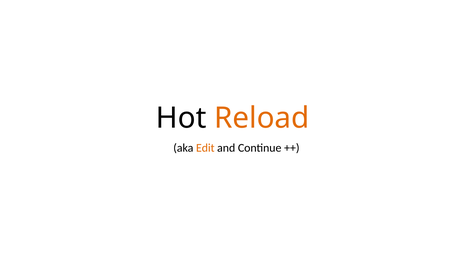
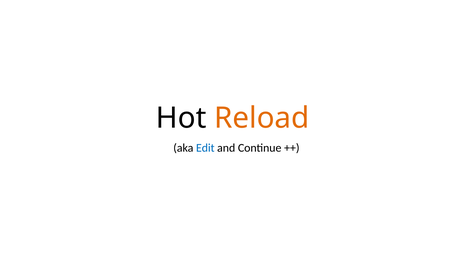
Edit colour: orange -> blue (205, 148)
